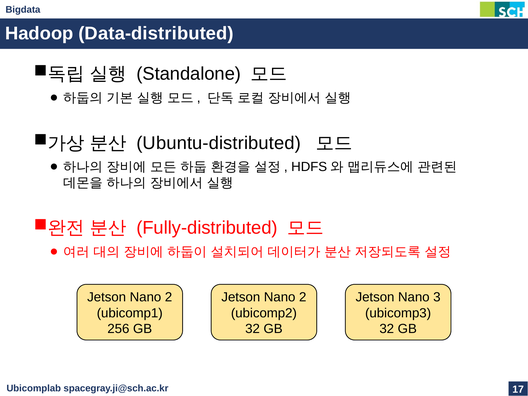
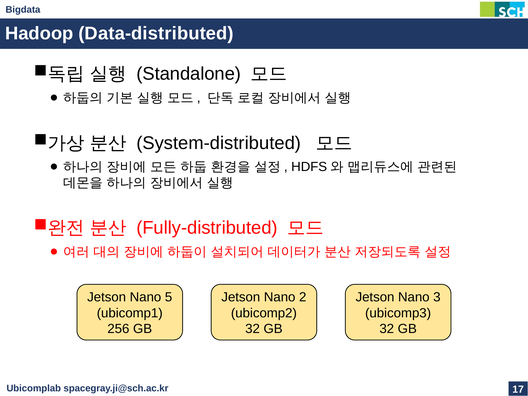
Ubuntu-distributed: Ubuntu-distributed -> System-distributed (219, 143)
2: 2 -> 5 (169, 297)
